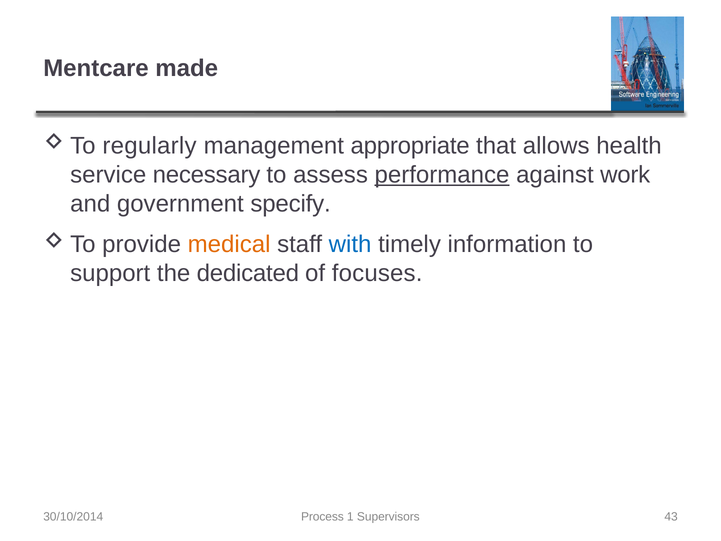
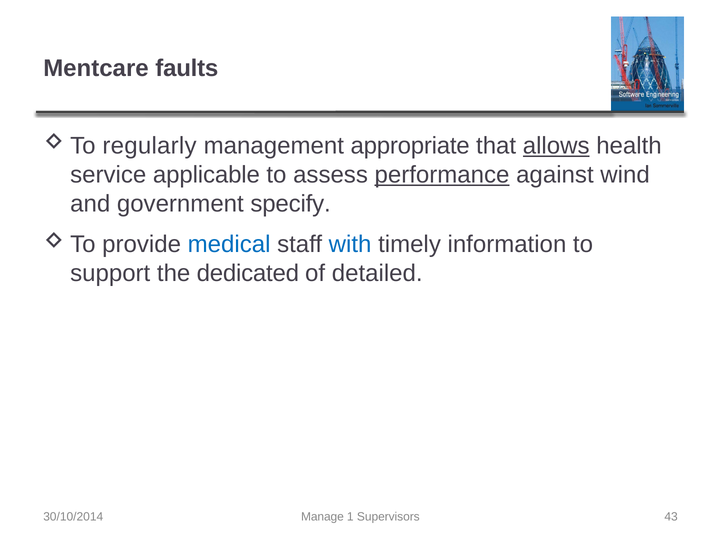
made: made -> faults (187, 68)
allows underline: none -> present (556, 146)
necessary: necessary -> applicable (206, 175)
work: work -> wind (625, 175)
medical colour: orange -> blue (229, 244)
focuses: focuses -> detailed (377, 273)
Process: Process -> Manage (322, 516)
